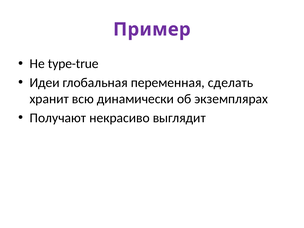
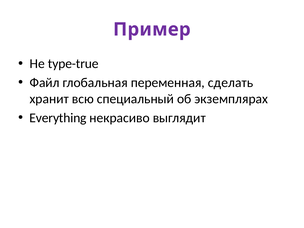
Идеи: Идеи -> Файл (45, 83)
динамически: динамически -> специальный (135, 99)
Получают: Получают -> Everything (58, 118)
